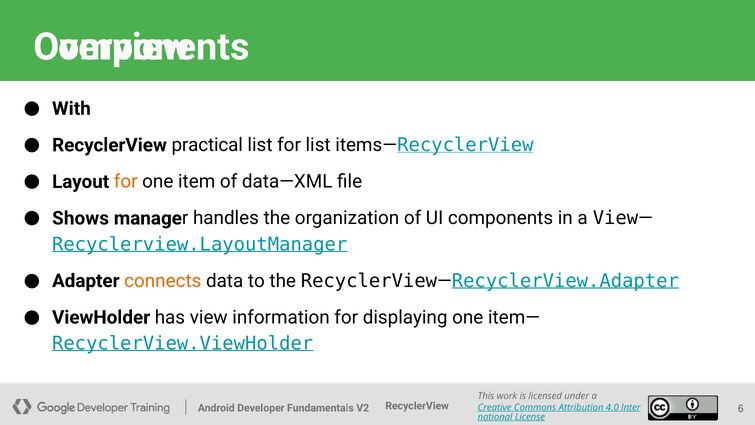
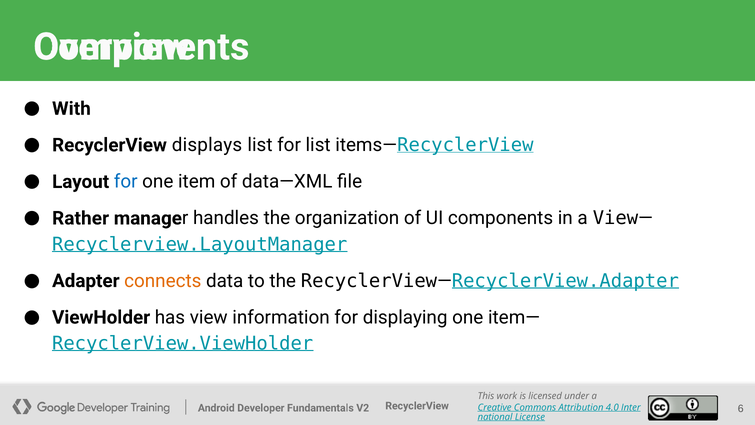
practical: practical -> displays (207, 145)
for colour: orange -> blue (126, 182)
Shows: Shows -> Rather (81, 218)
